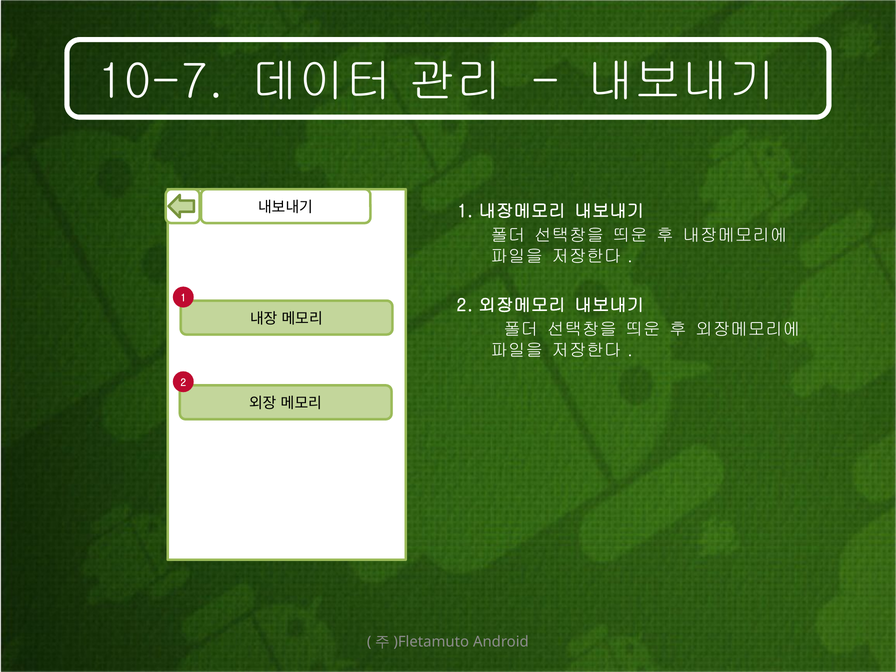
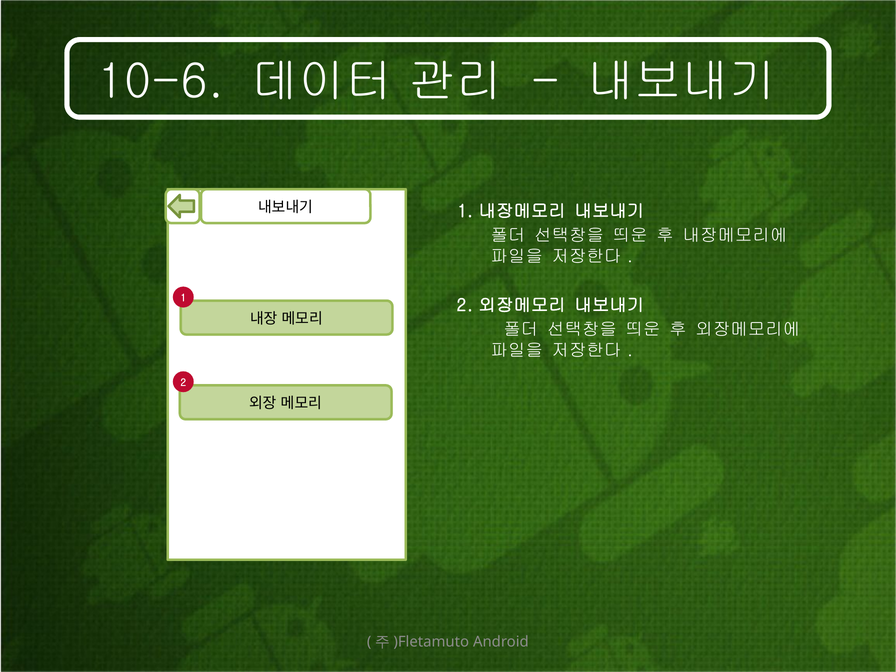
10-7: 10-7 -> 10-6 (161, 82)
